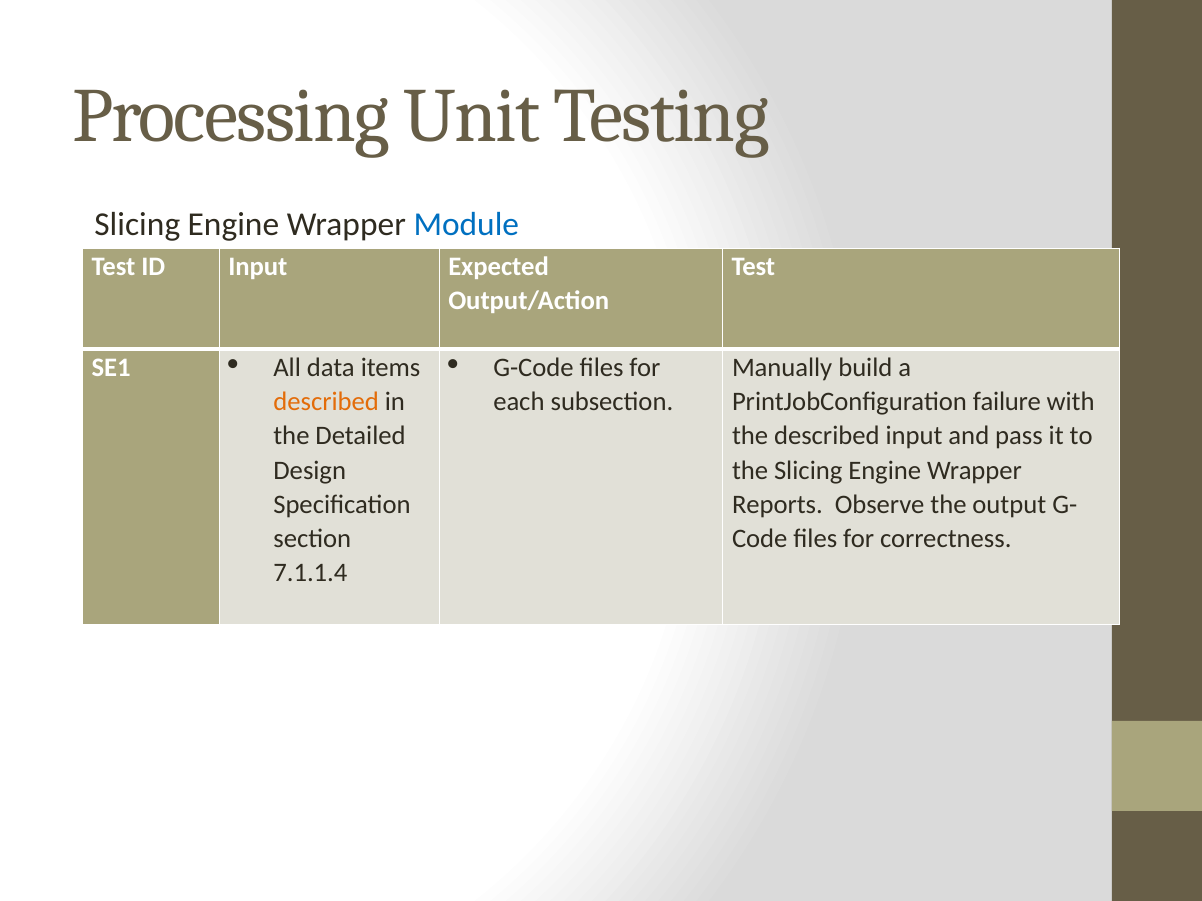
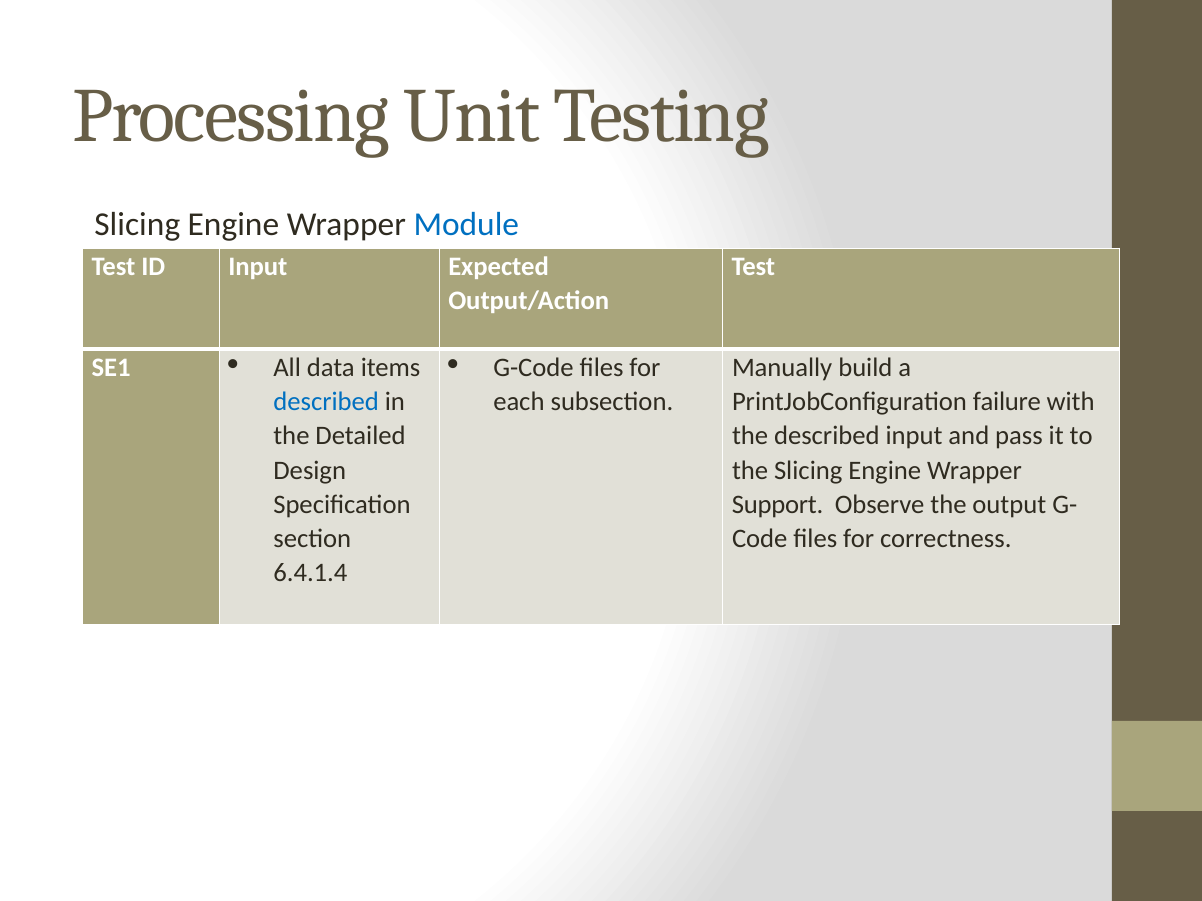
described colour: orange -> blue (326, 402)
Reports: Reports -> Support (778, 505)
7.1.1.4: 7.1.1.4 -> 6.4.1.4 (310, 573)
